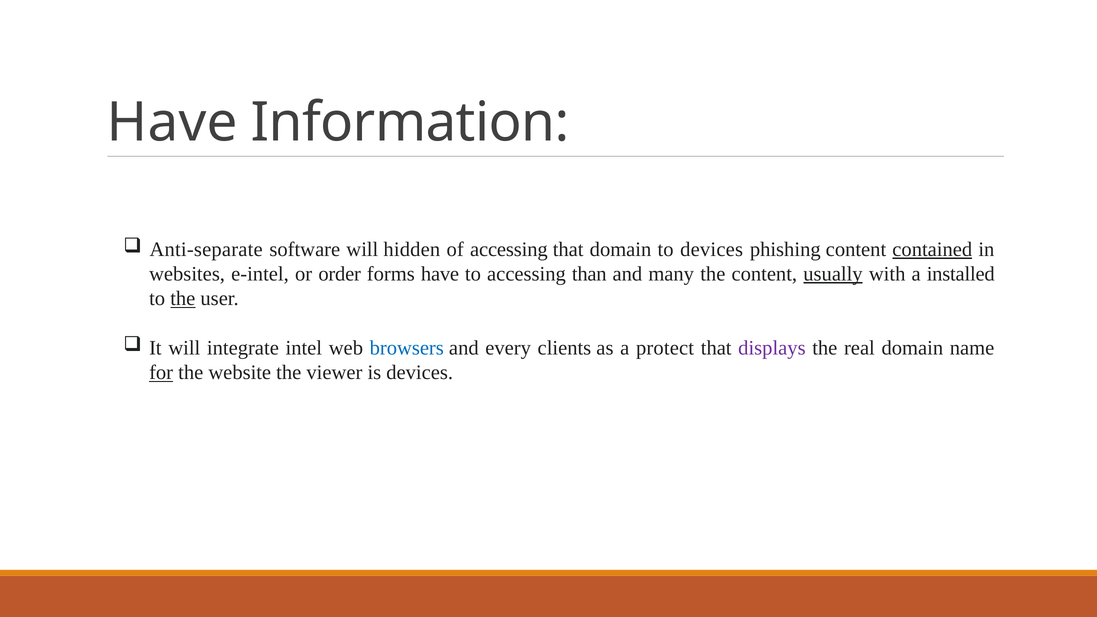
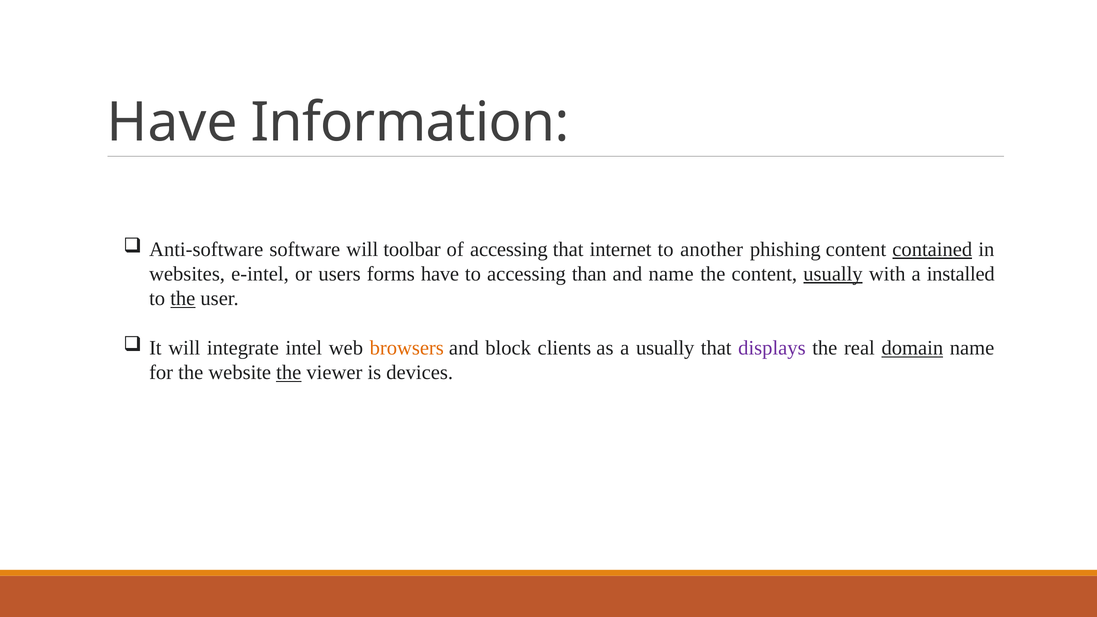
Anti-separate: Anti-separate -> Anti-software (206, 249)
hidden: hidden -> toolbar (412, 249)
that domain: domain -> internet (621, 249)
to devices: devices -> another (712, 249)
order: order -> users (340, 274)
and many: many -> name (671, 274)
browsers colour: blue -> orange (407, 348)
every: every -> block (508, 348)
a protect: protect -> usually (665, 348)
domain underline: none -> present (912, 348)
for underline: present -> none (161, 373)
the underline: none -> present (289, 373)
